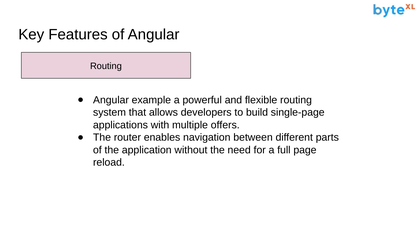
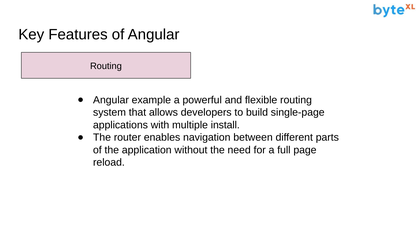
offers: offers -> install (225, 125)
